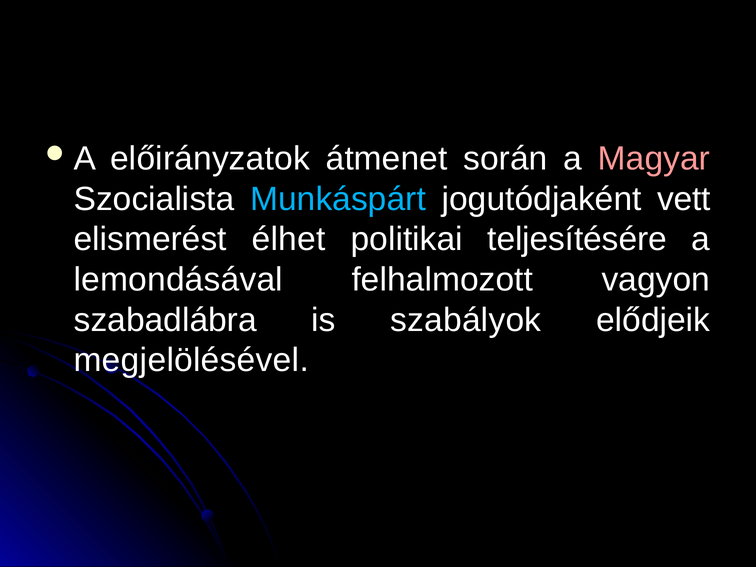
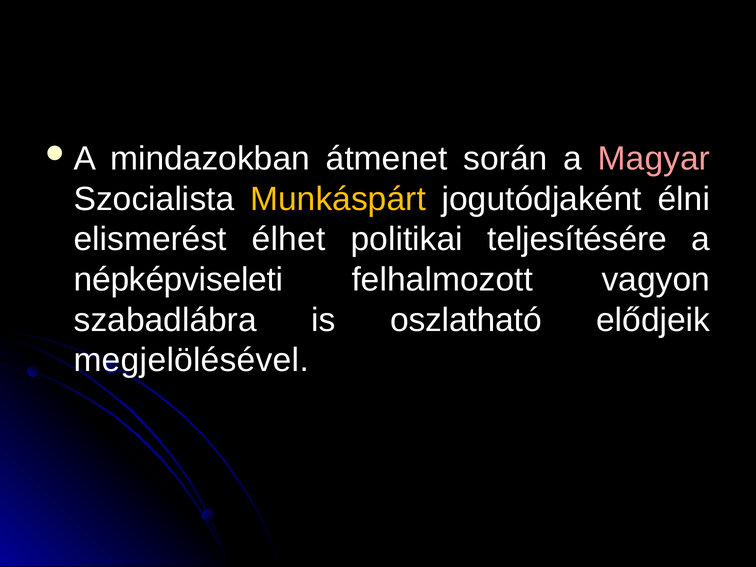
előirányzatok: előirányzatok -> mindazokban (210, 159)
Munkáspárt colour: light blue -> yellow (338, 199)
vett: vett -> élni (684, 199)
lemondásával: lemondásával -> népképviseleti (178, 280)
szabályok: szabályok -> oszlatható (466, 320)
